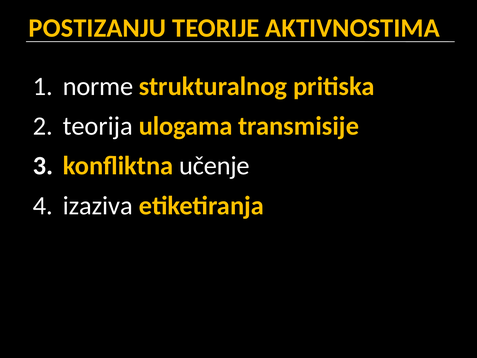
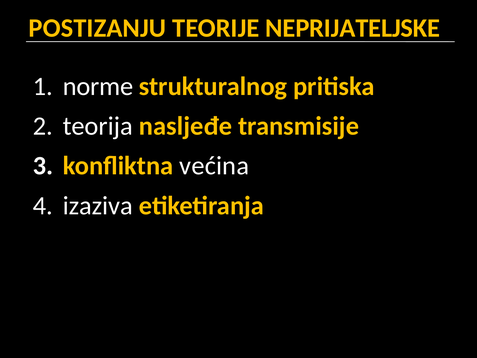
AKTIVNOSTIMA: AKTIVNOSTIMA -> NEPRIJATELJSKE (353, 28)
ulogama: ulogama -> nasljeđe (186, 126)
učenje: učenje -> većina (214, 166)
